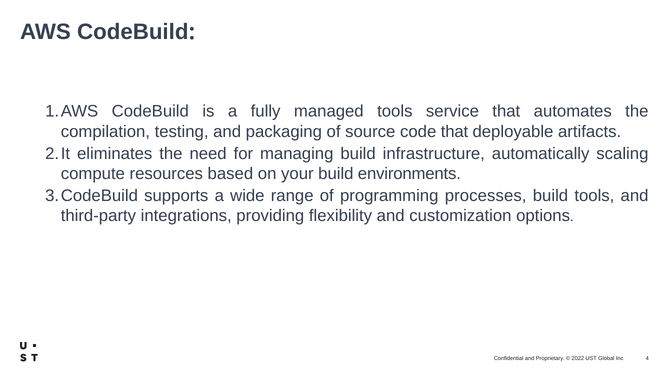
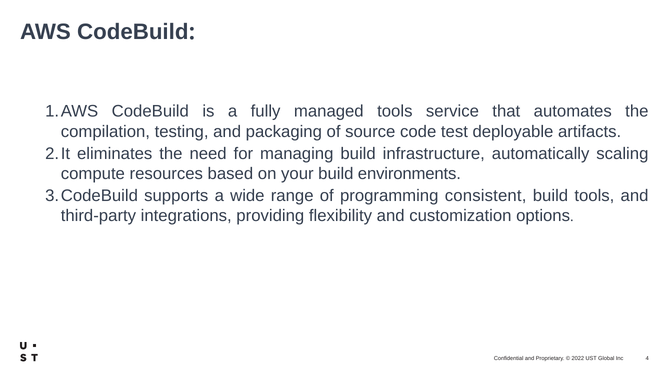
code that: that -> test (454, 132)
processes: processes -> consistent (486, 196)
